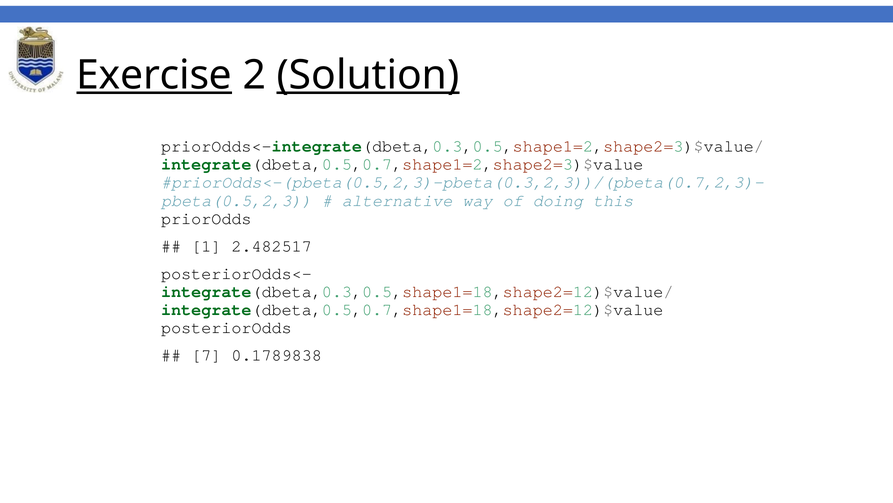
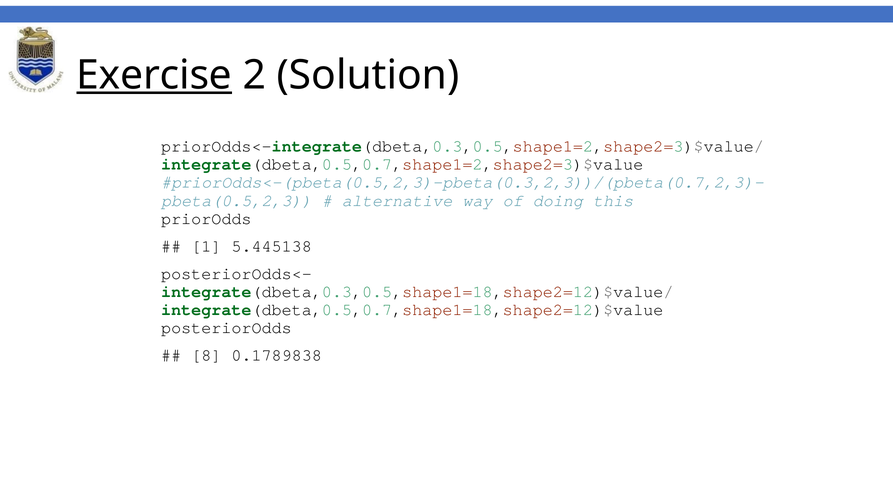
Solution underline: present -> none (368, 75)
2.482517: 2.482517 -> 5.445138 (272, 246)
7: 7 -> 8 (206, 355)
